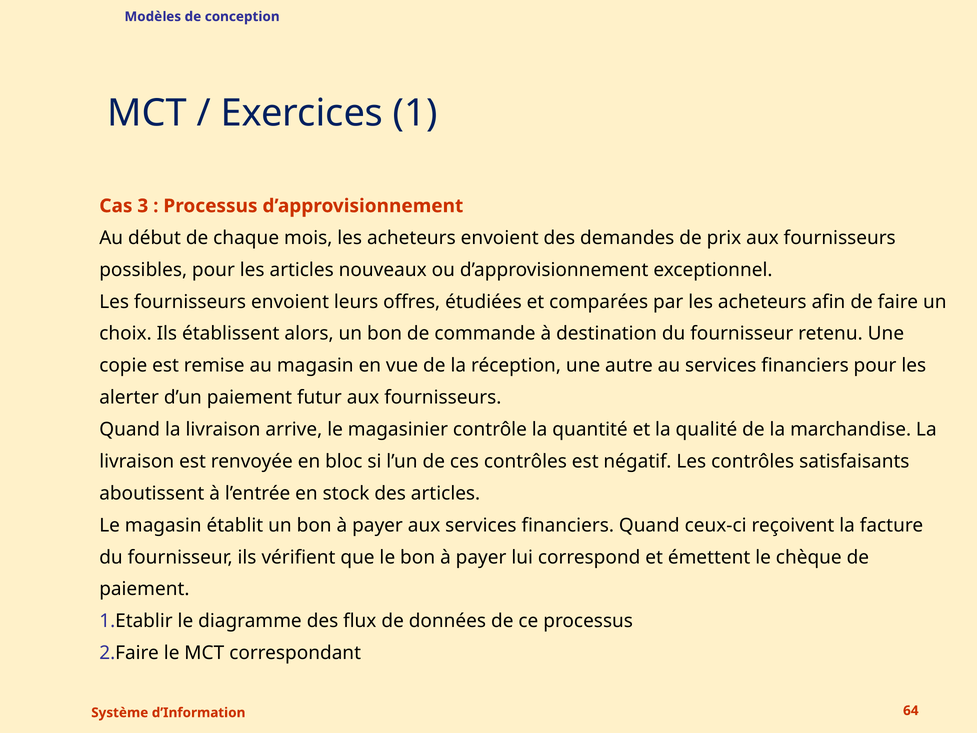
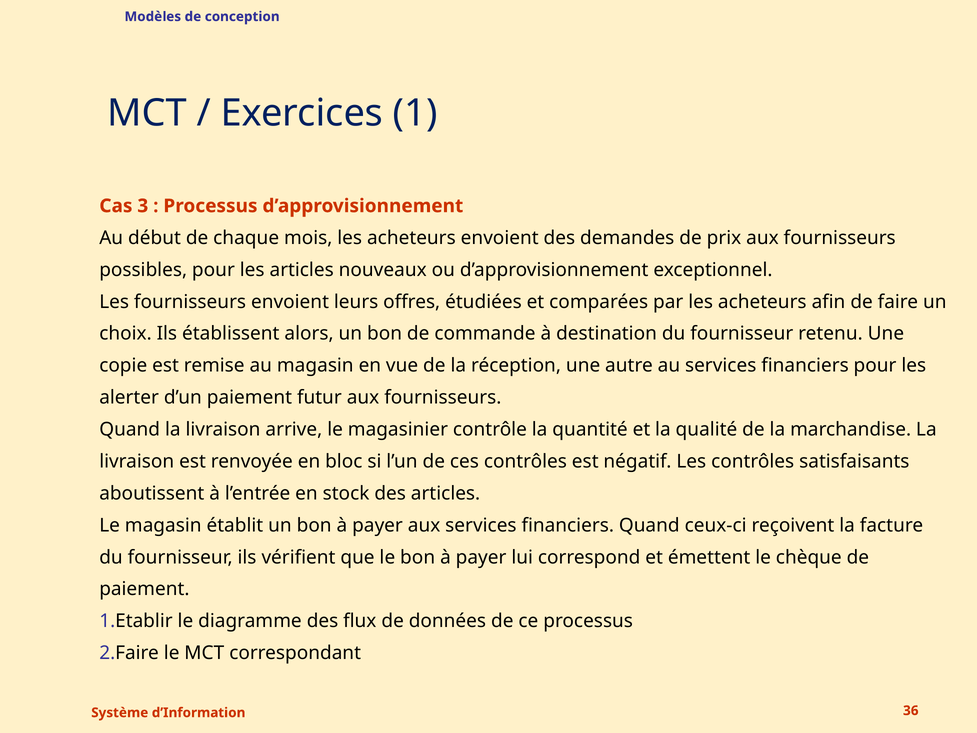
64: 64 -> 36 (911, 710)
